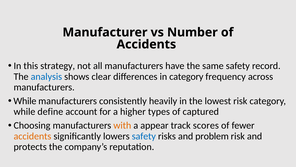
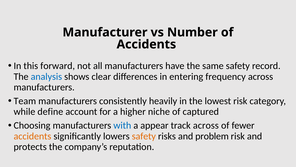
strategy: strategy -> forward (58, 66)
in category: category -> entering (186, 76)
While: While -> Team (25, 101)
types: types -> niche (159, 111)
with colour: orange -> blue (122, 125)
track scores: scores -> across (206, 125)
safety colour: blue -> orange (144, 136)
